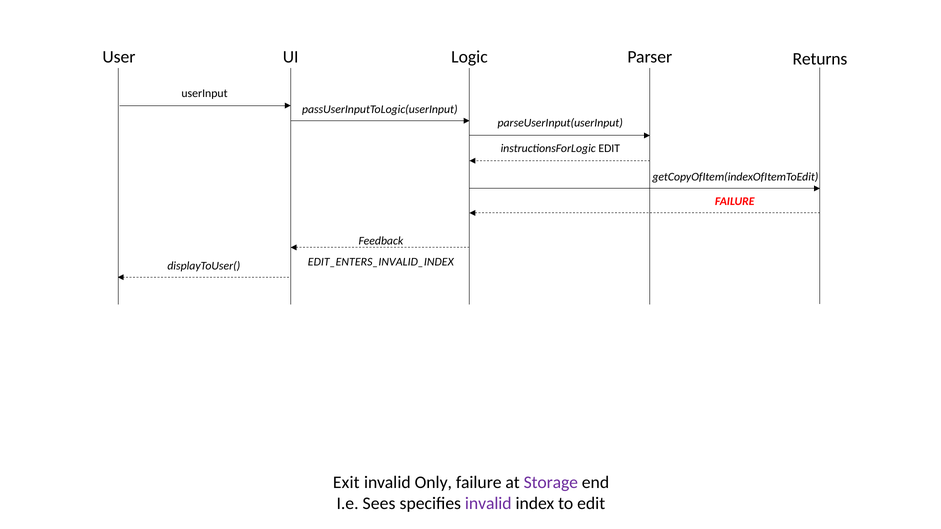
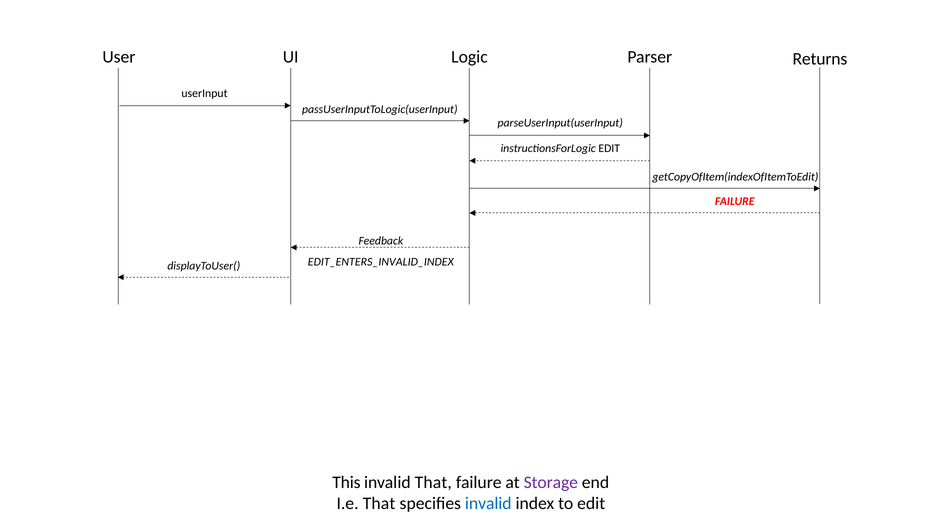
Exit: Exit -> This (346, 482)
invalid Only: Only -> That (433, 482)
I.e Sees: Sees -> That (379, 504)
invalid colour: purple -> blue (488, 504)
